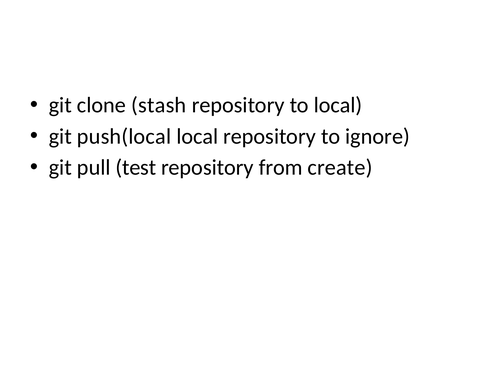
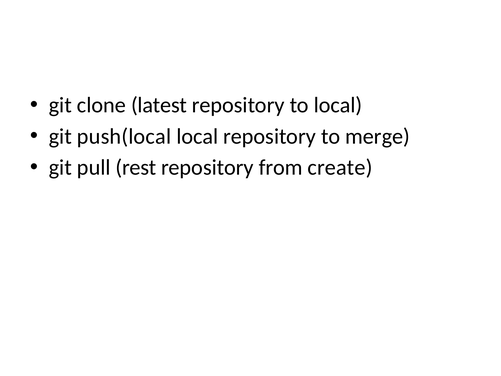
stash: stash -> latest (159, 105)
ignore: ignore -> merge (378, 136)
test: test -> rest (136, 167)
